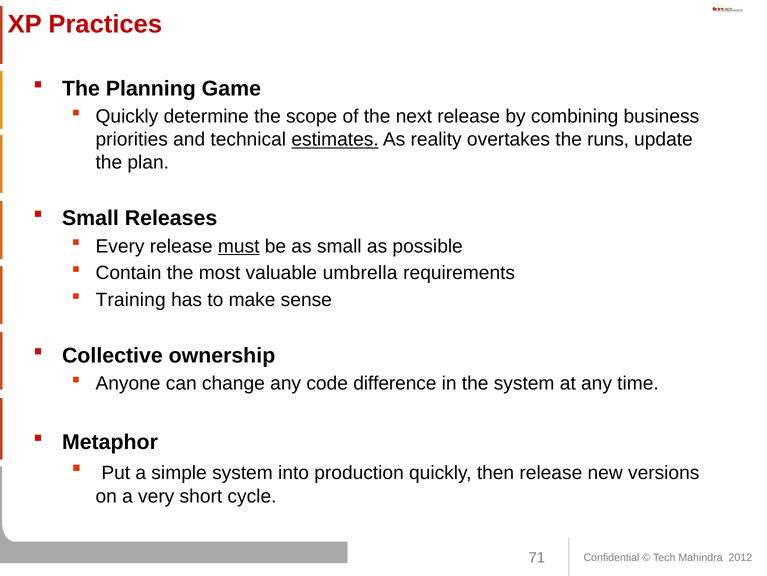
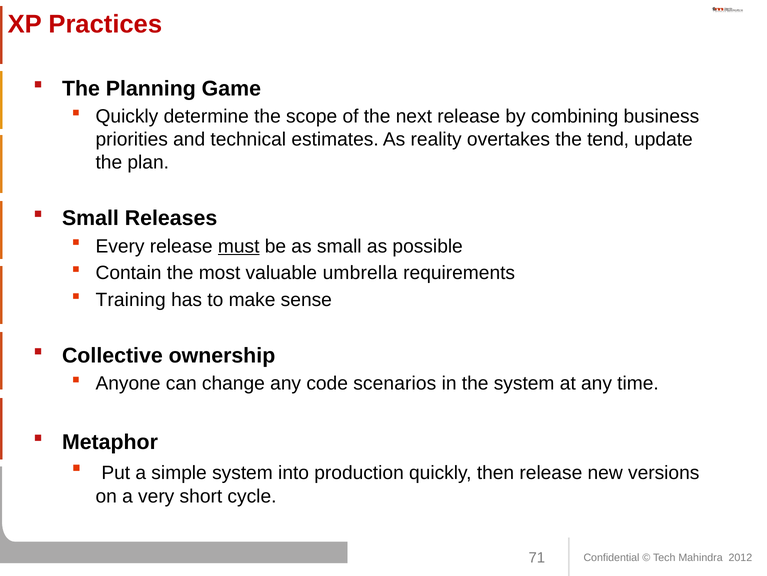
estimates underline: present -> none (335, 139)
runs: runs -> tend (608, 139)
difference: difference -> scenarios (395, 383)
